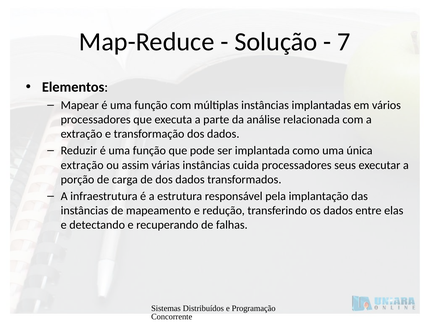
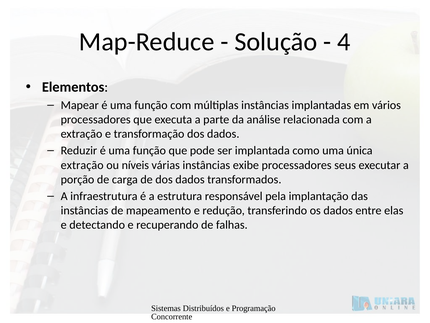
7: 7 -> 4 (344, 42)
assim: assim -> níveis (135, 165)
cuida: cuida -> exibe (246, 165)
